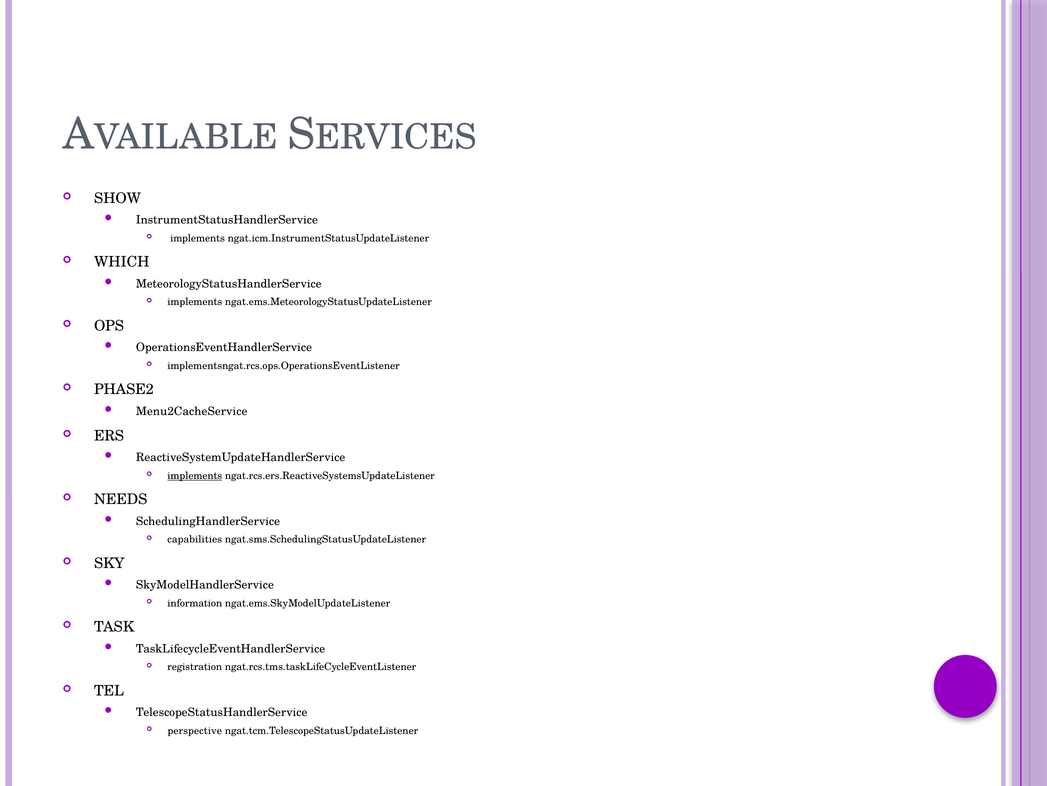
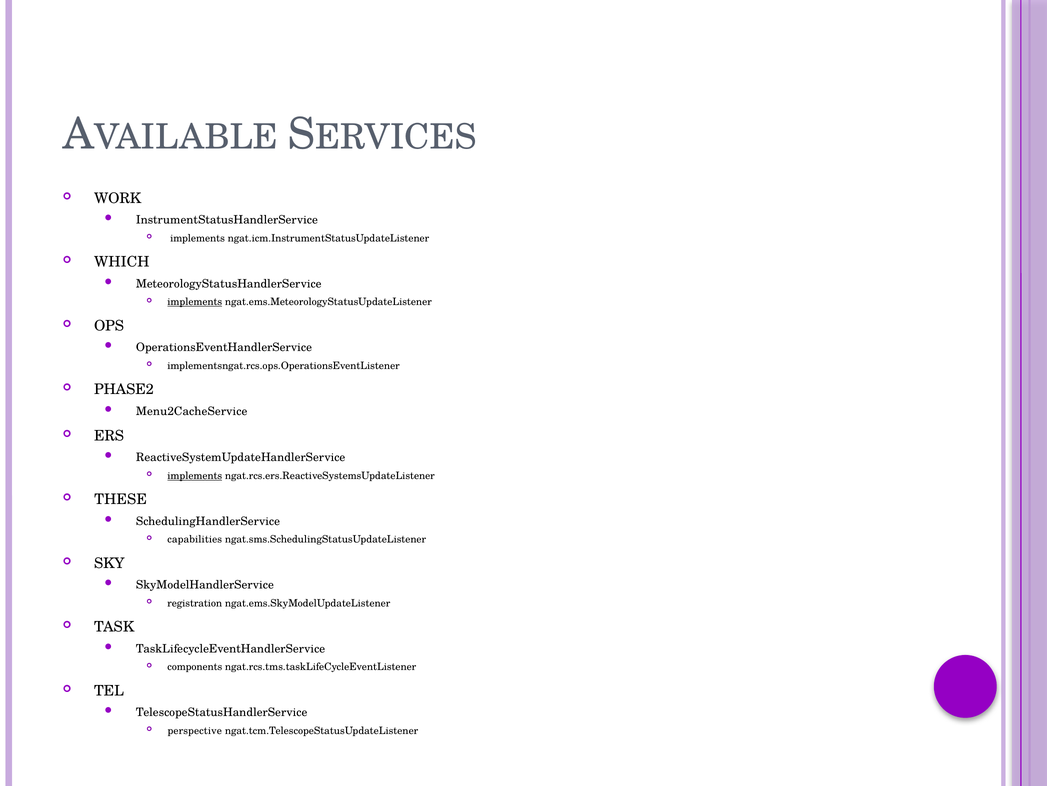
SHOW: SHOW -> WORK (118, 198)
implements underline: none -> present (195, 302)
NEEDS: NEEDS -> THESE (121, 499)
information: information -> registration (195, 603)
registration: registration -> components (195, 666)
